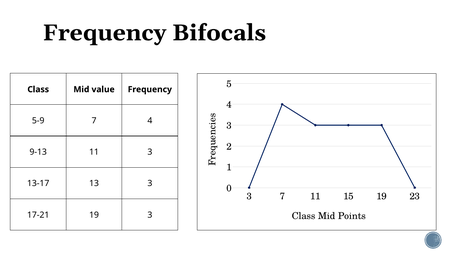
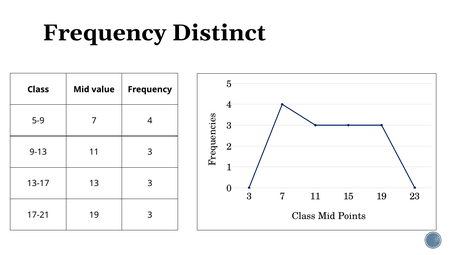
Bifocals: Bifocals -> Distinct (219, 33)
